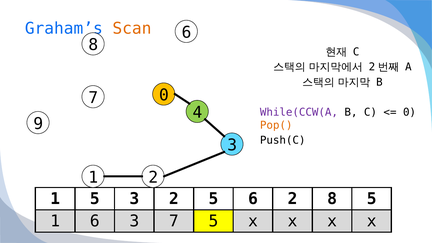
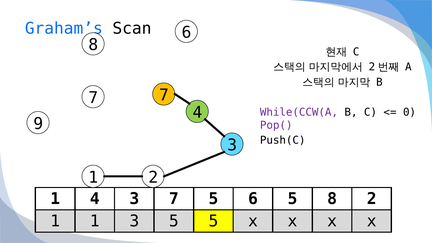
Scan colour: orange -> black (132, 28)
7 0: 0 -> 7 (164, 95)
Pop( colour: orange -> purple (276, 125)
1 5: 5 -> 4 (95, 199)
3 2: 2 -> 7 (174, 199)
6 2: 2 -> 5 (293, 199)
8 5: 5 -> 2 (372, 199)
6: 6 -> 1 (95, 221)
3 7: 7 -> 5 (174, 221)
